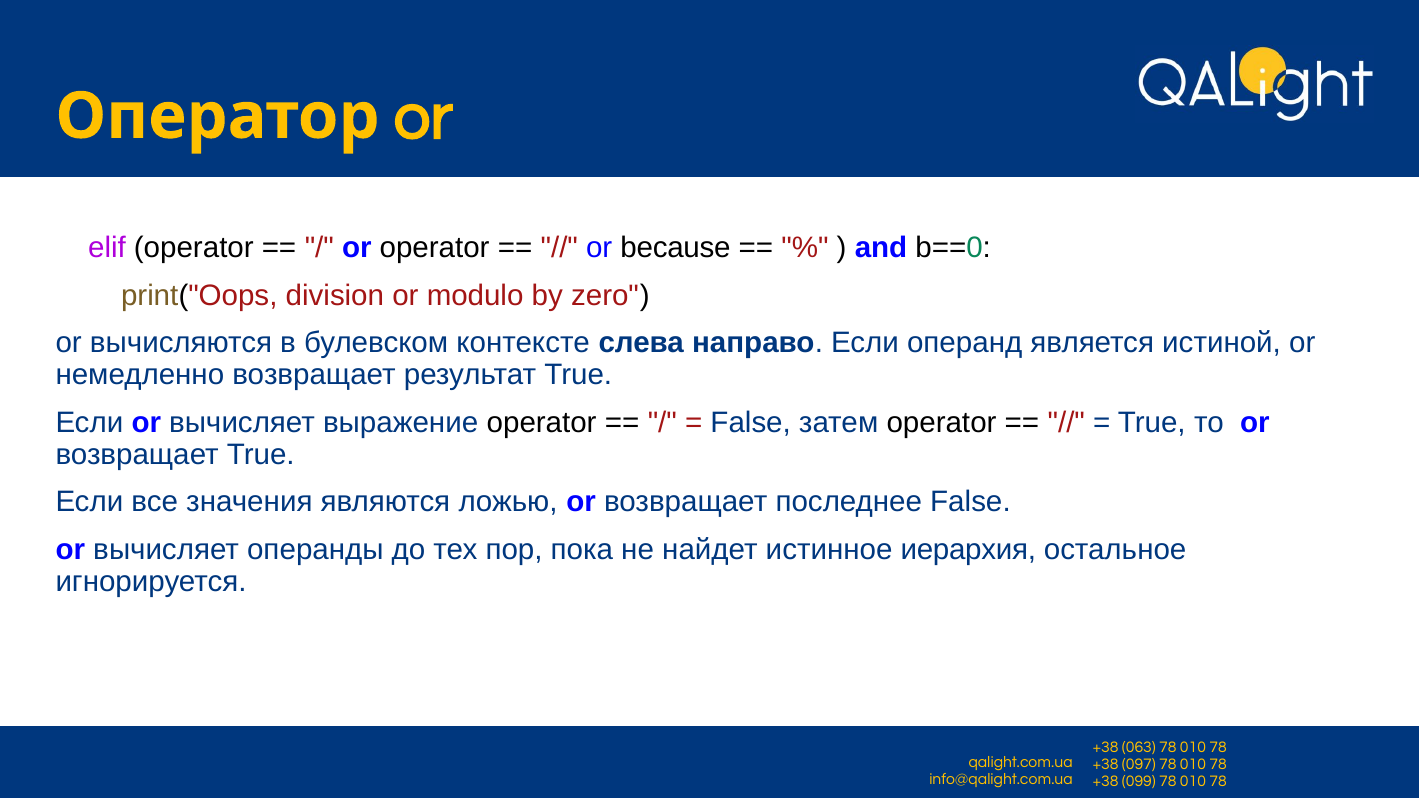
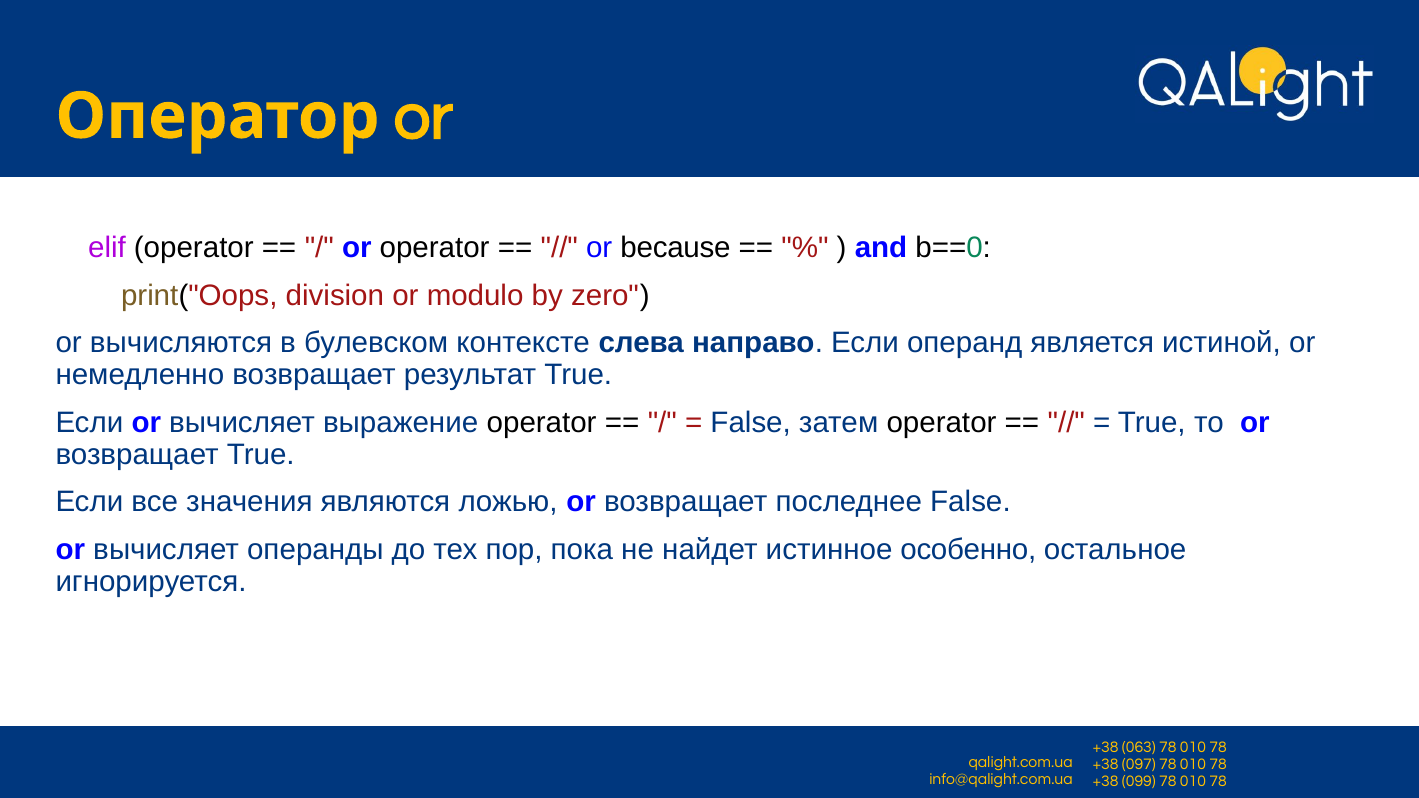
иерархия: иерархия -> особенно (968, 550)
